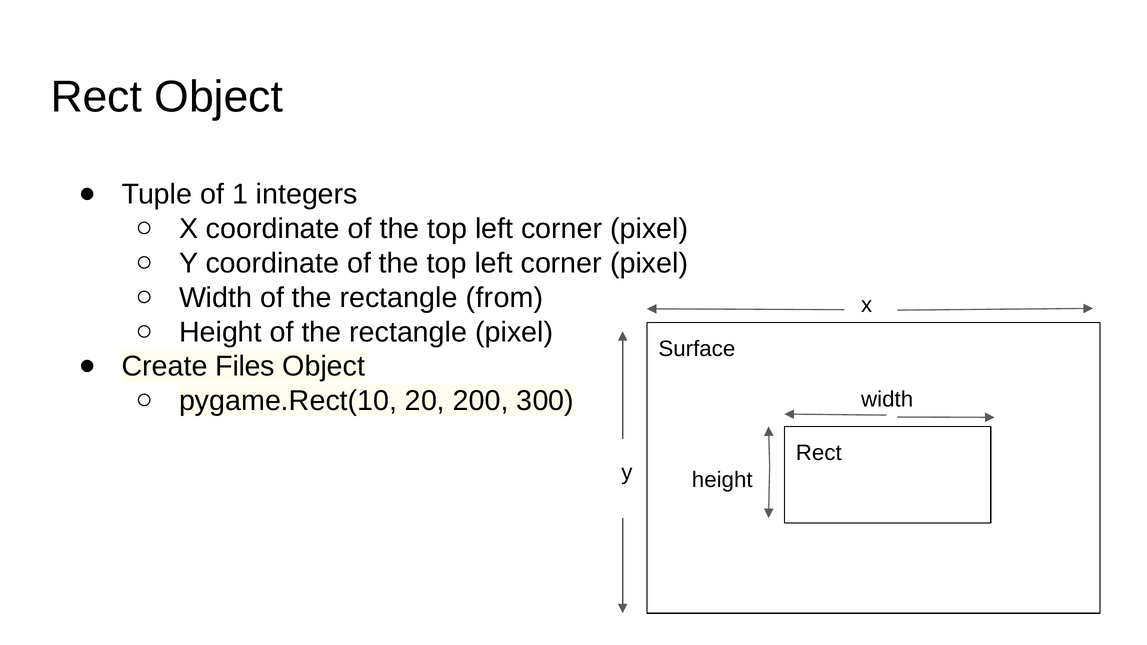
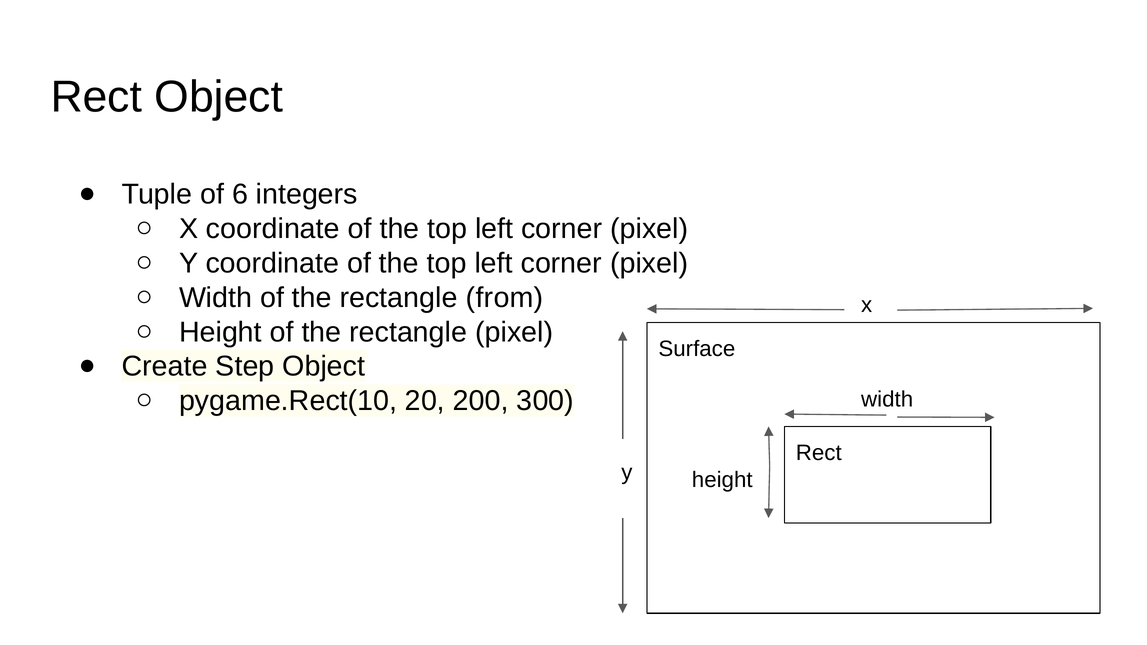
1: 1 -> 6 (240, 195)
Files: Files -> Step (245, 367)
